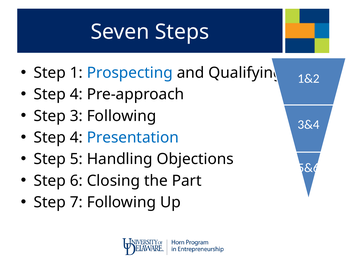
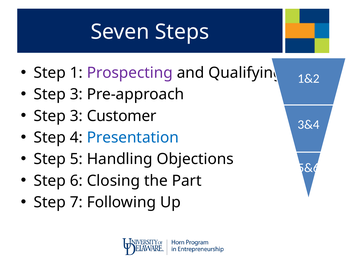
Prospecting colour: blue -> purple (130, 73)
4: 4 -> 3 (76, 94)
3 Following: Following -> Customer (122, 116)
